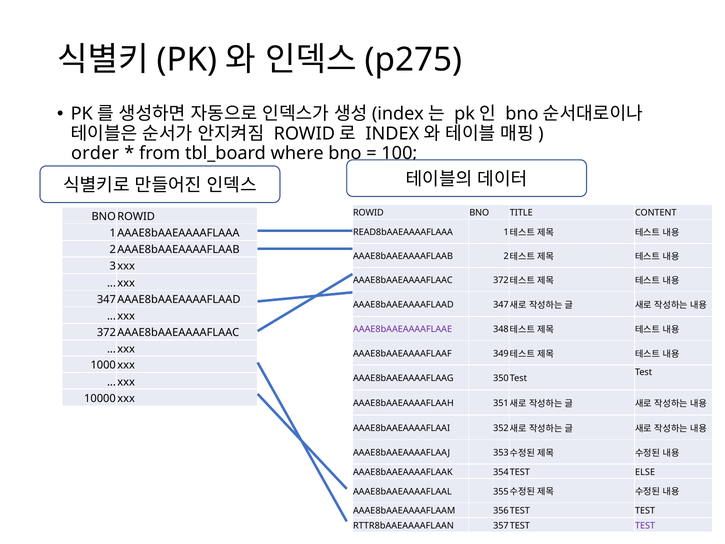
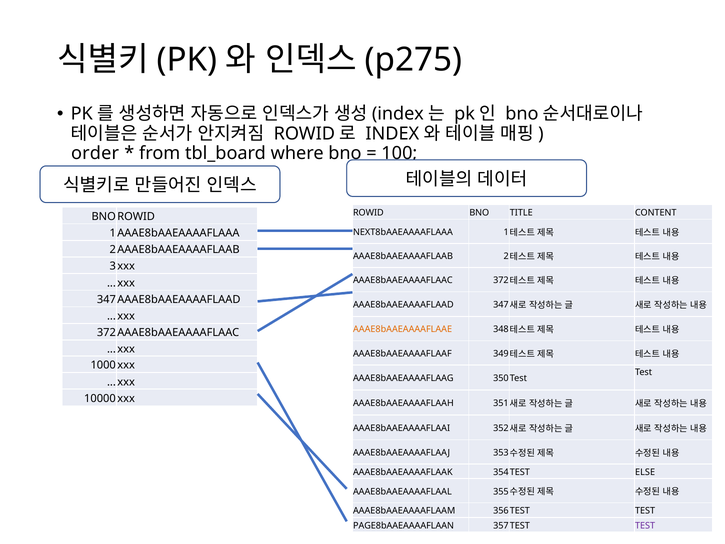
READ8bAAEAAAAFLAAA: READ8bAAEAAAAFLAAA -> NEXT8bAAEAAAAFLAAA (403, 232)
AAAE8bAAEAAAAFLAAE colour: purple -> orange (403, 329)
RTTR8bAAEAAAAFLAAN: RTTR8bAAEAAAAFLAAN -> PAGE8bAAEAAAAFLAAN (404, 525)
